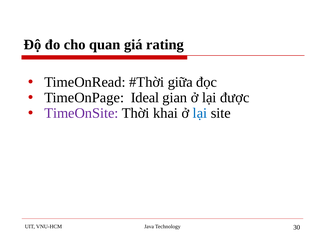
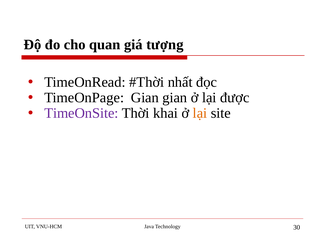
rating: rating -> tượng (165, 45)
giữa: giữa -> nhất (180, 82)
TimeOnPage Ideal: Ideal -> Gian (145, 98)
lại colour: blue -> orange (200, 114)
